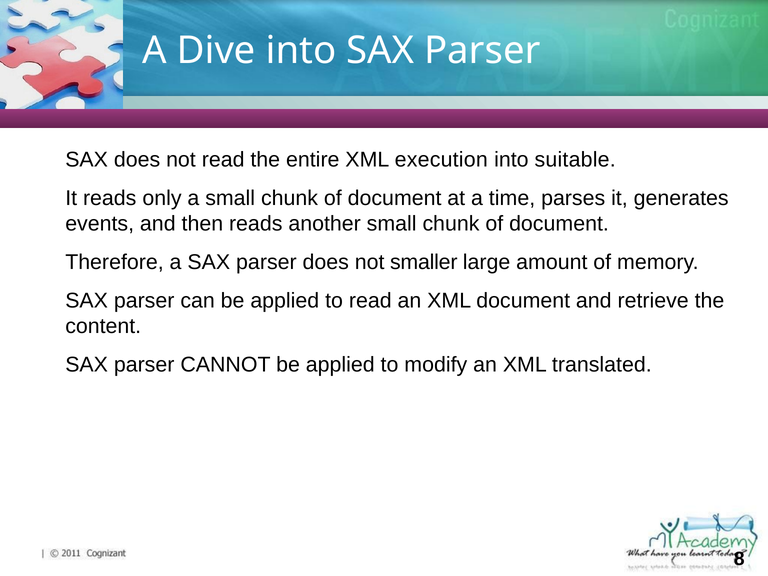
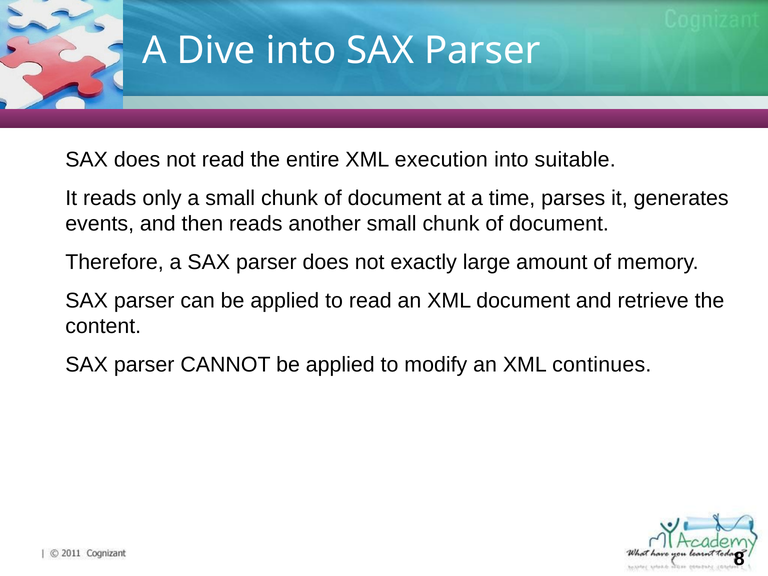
smaller: smaller -> exactly (424, 262)
translated: translated -> continues (602, 365)
